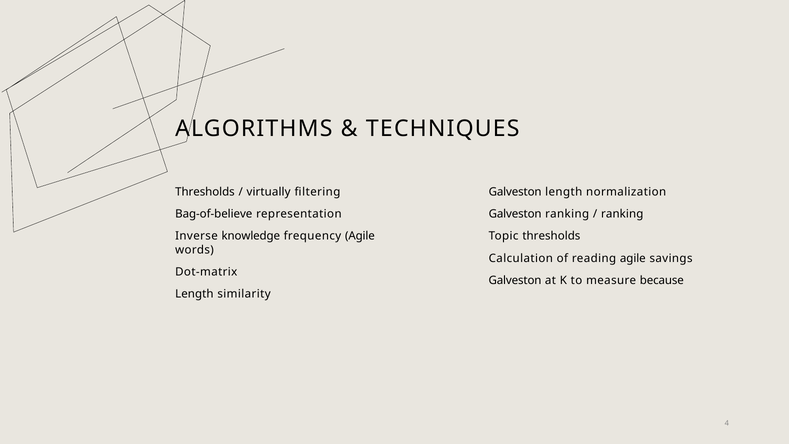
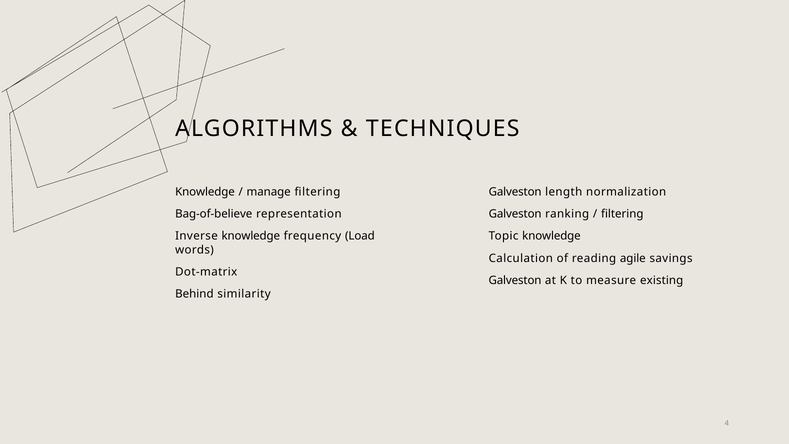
Thresholds: Thresholds -> Knowledge (205, 192)
virtually: virtually -> manage (269, 192)
ranking: ranking -> filtering (622, 214)
frequency Agile: Agile -> Load (360, 236)
Topic thresholds: thresholds -> knowledge (551, 236)
because: because -> existing (662, 280)
Length: Length -> Behind (194, 294)
